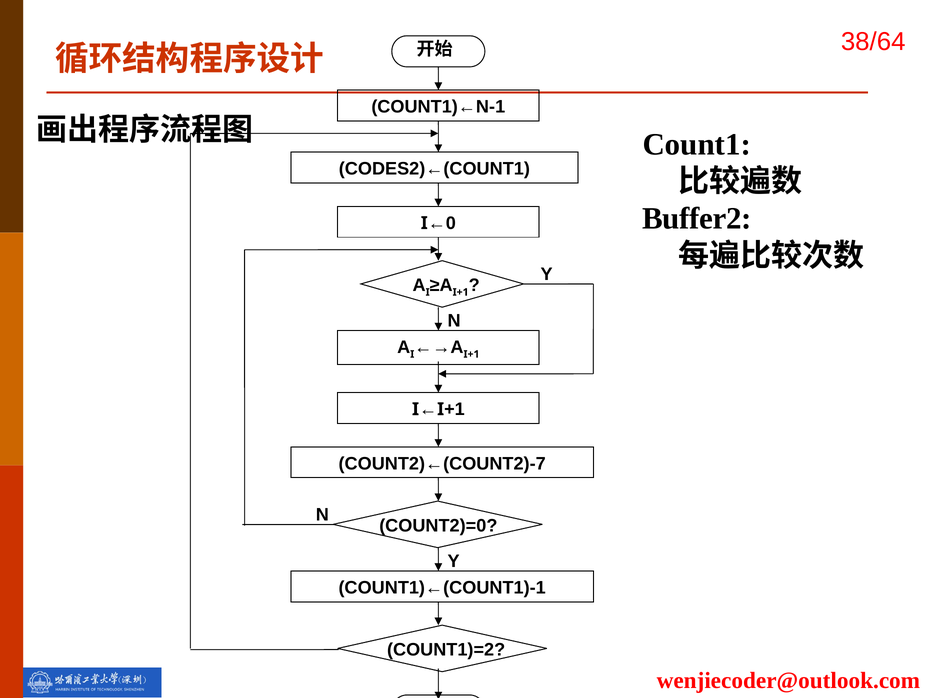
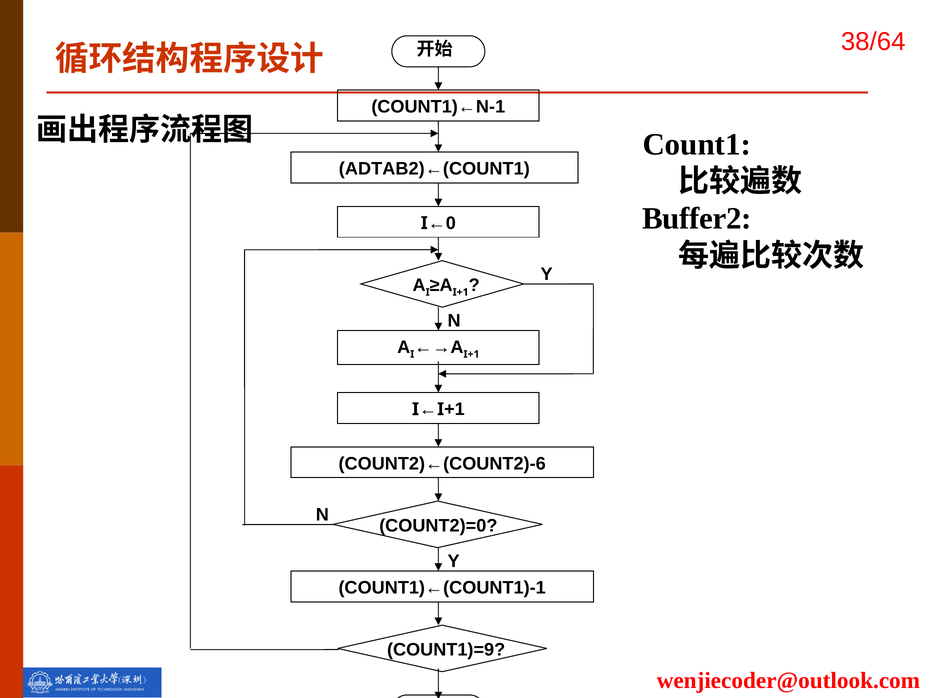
CODES2)←(COUNT1: CODES2)←(COUNT1 -> ADTAB2)←(COUNT1 (434, 169)
COUNT2)←(COUNT2)-7: COUNT2)←(COUNT2)-7 -> COUNT2)←(COUNT2)-6 (442, 463)
COUNT1)=2: COUNT1)=2 -> COUNT1)=9 (446, 649)
